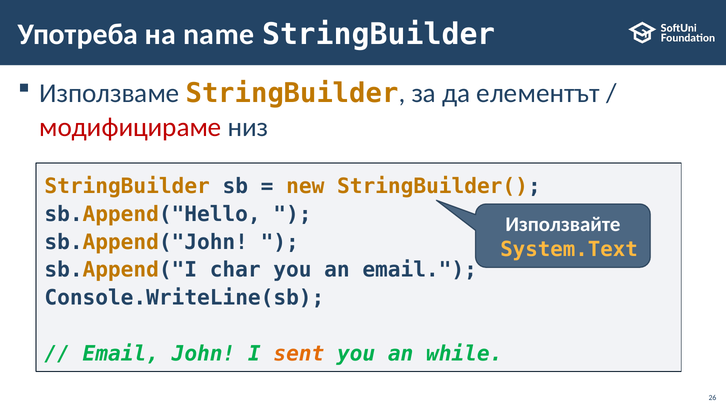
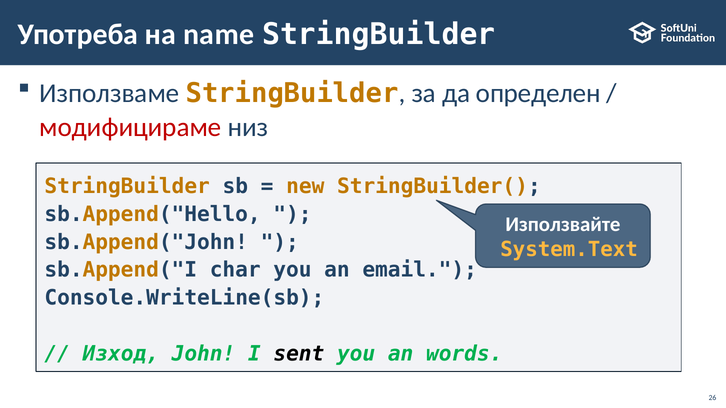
елементът: елементът -> определен (538, 93)
Email: Email -> Изход (121, 354)
sent colour: orange -> black (299, 354)
while: while -> words (464, 354)
